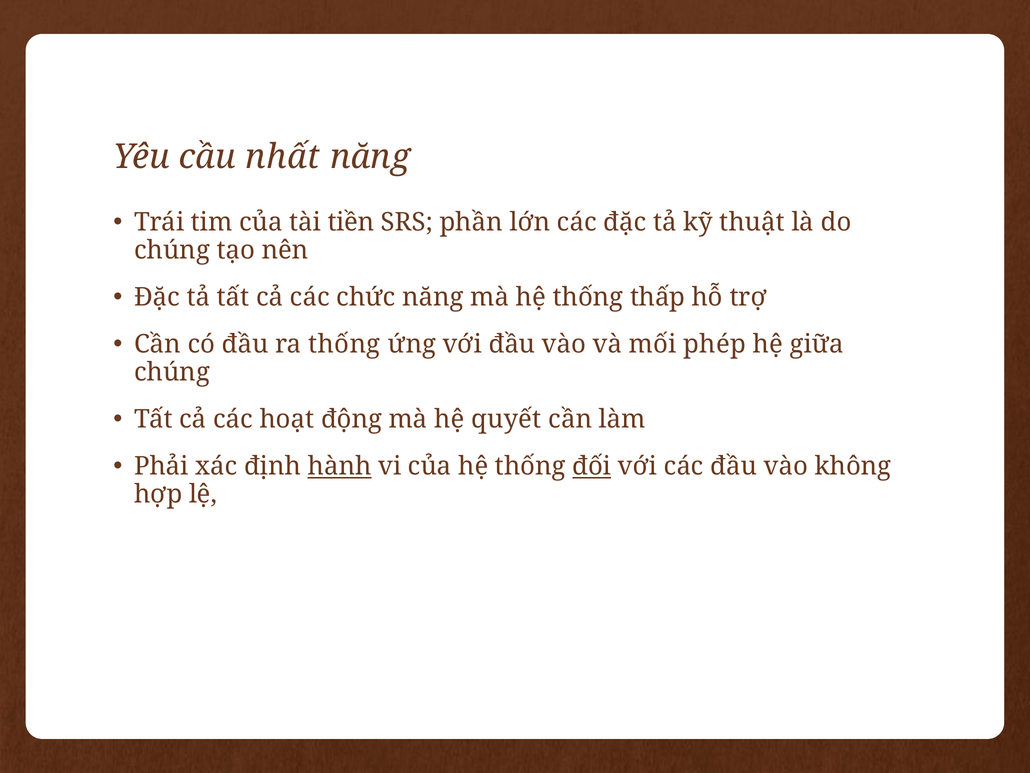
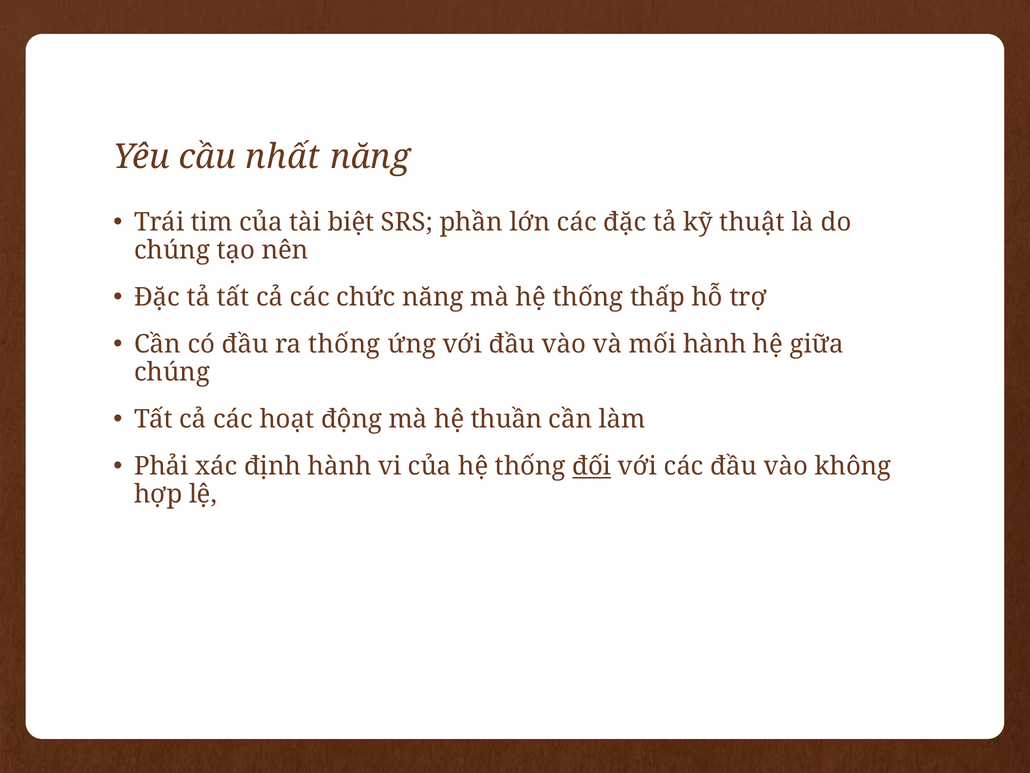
tiền: tiền -> biệt (351, 222)
mối phép: phép -> hành (715, 344)
quyết: quyết -> thuần (507, 419)
hành underline: present -> none (340, 466)
